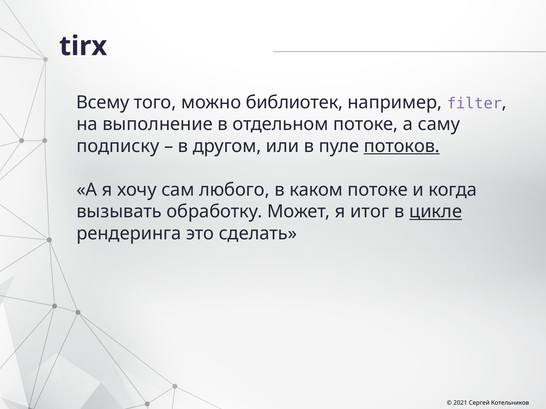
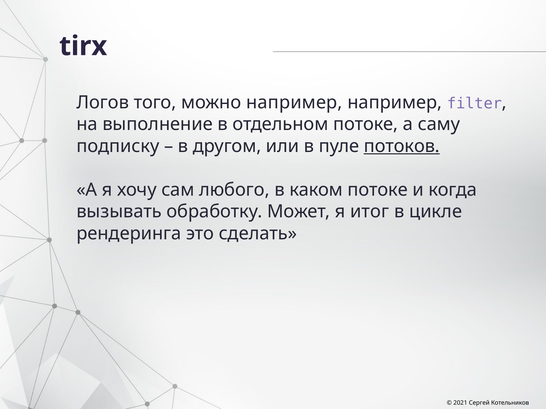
Всему: Всему -> Логов (103, 103)
можно библиотек: библиотек -> например (294, 103)
цикле underline: present -> none (436, 212)
